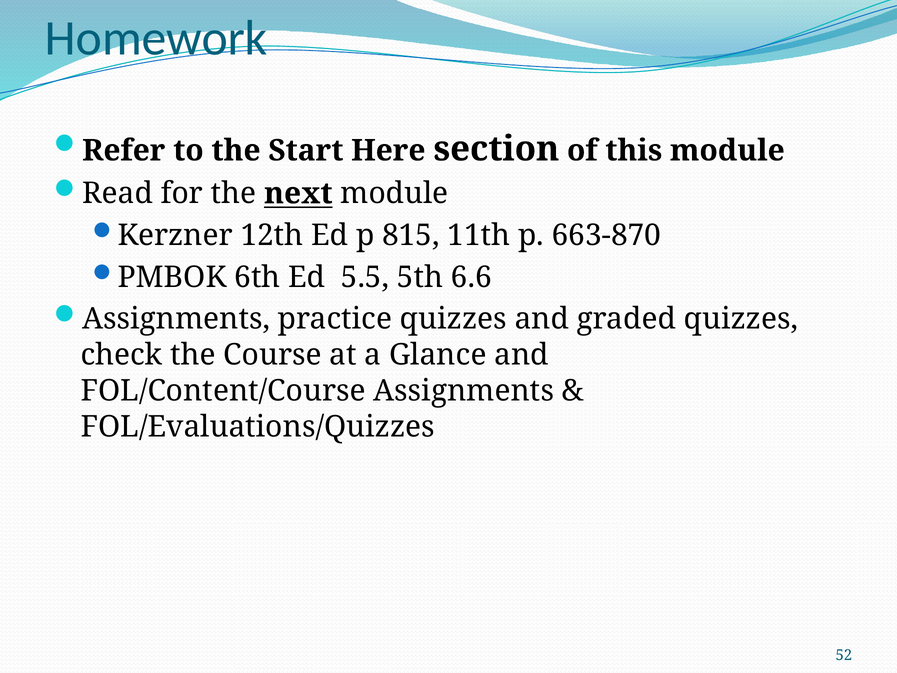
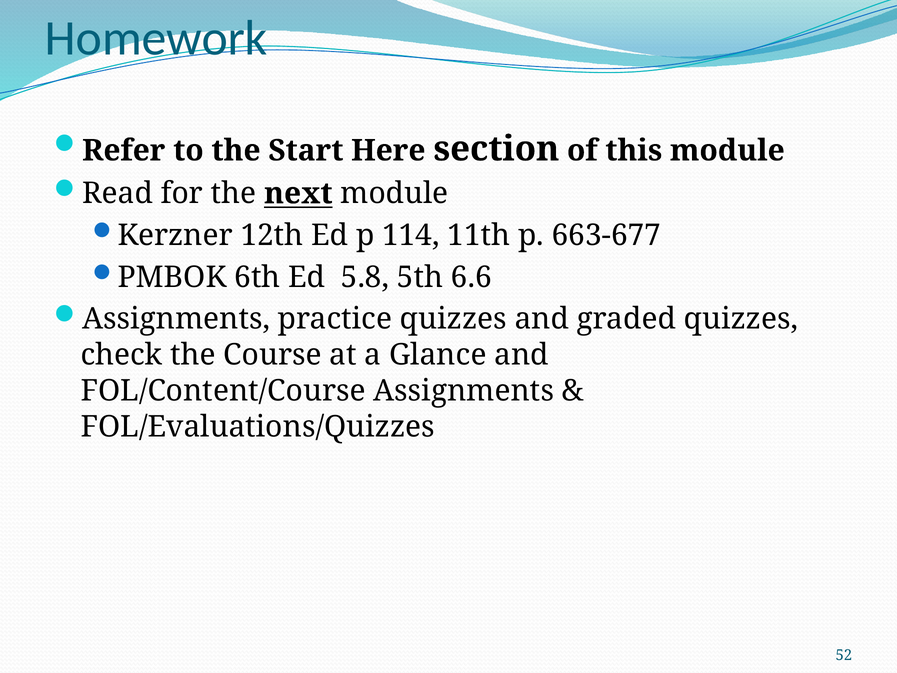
815: 815 -> 114 (411, 235)
663-870: 663-870 -> 663-677 (606, 235)
5.5: 5.5 -> 5.8 (365, 277)
